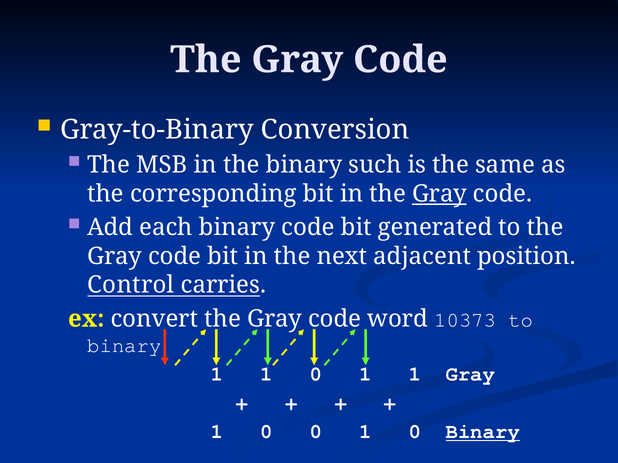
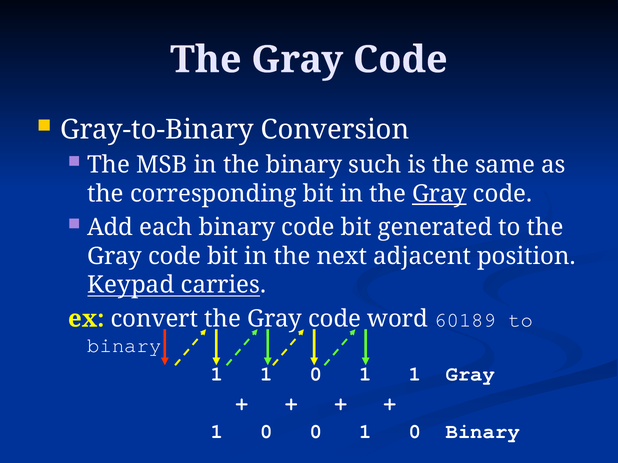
Control: Control -> Keypad (131, 285)
10373: 10373 -> 60189 (465, 320)
Binary underline: present -> none (483, 432)
